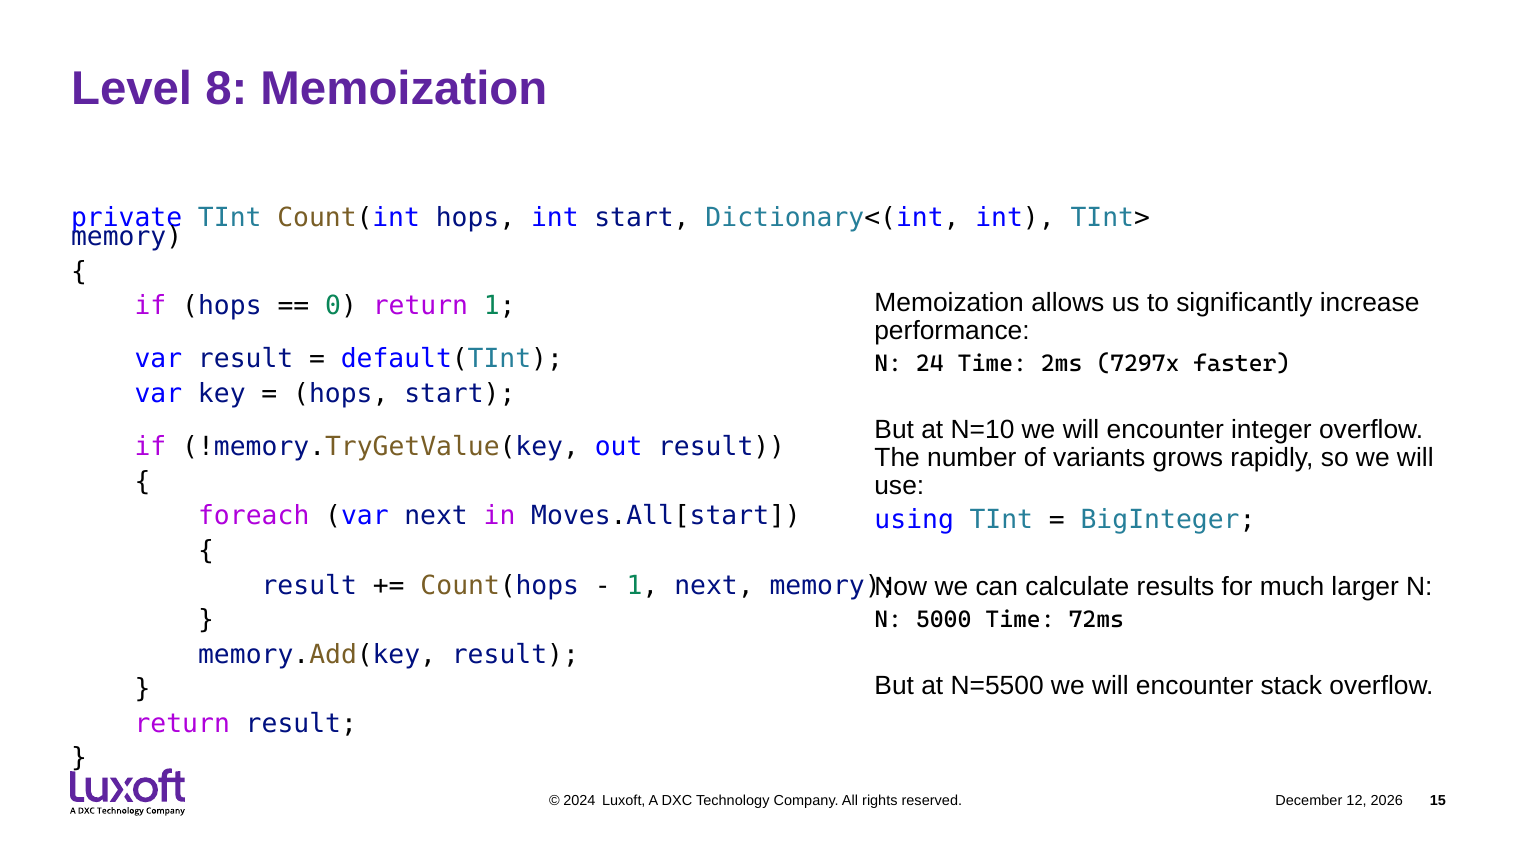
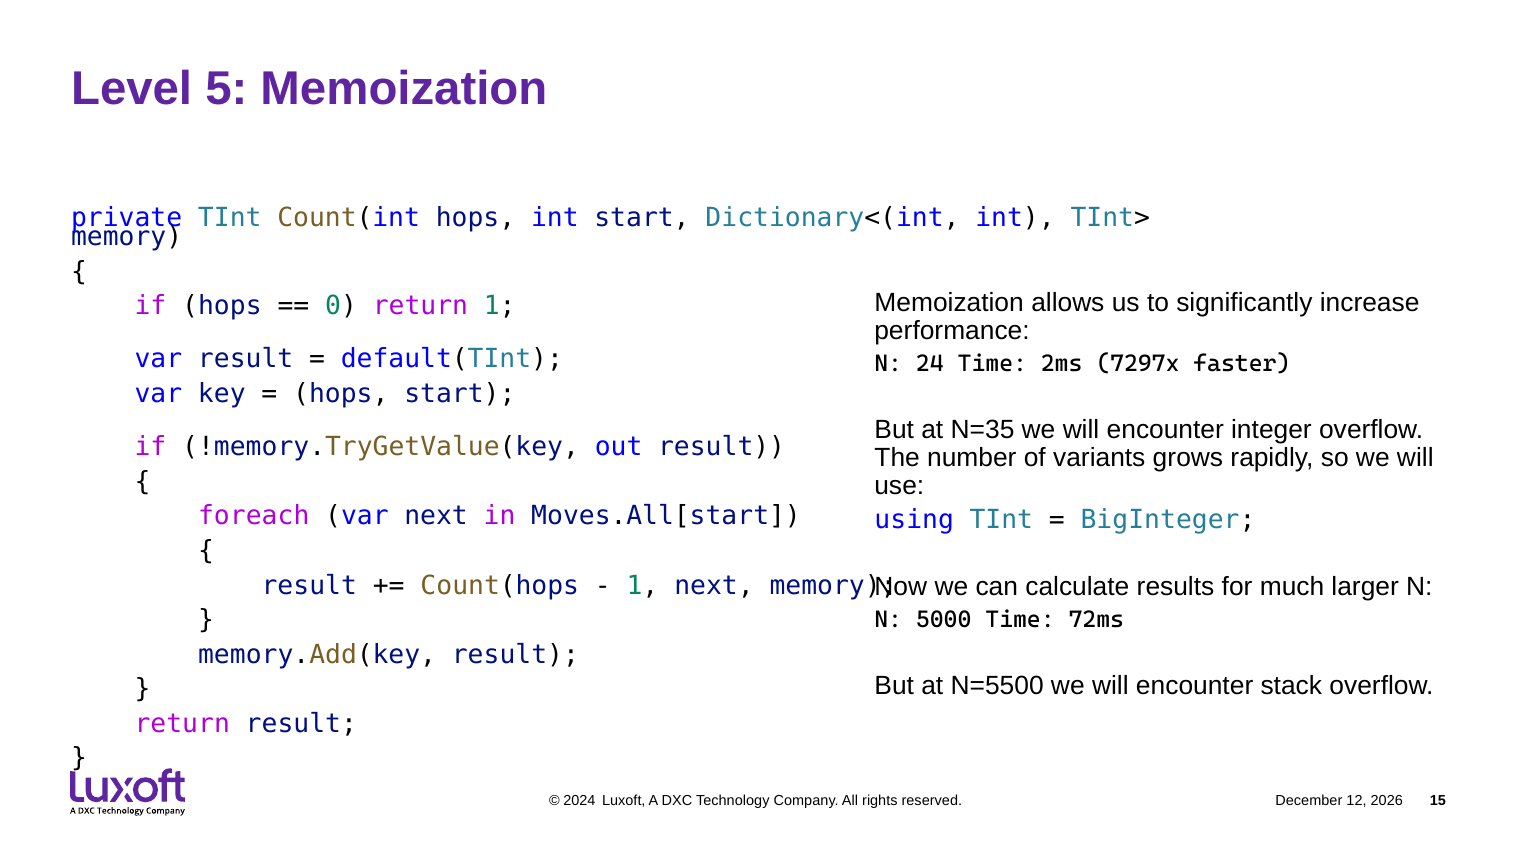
8: 8 -> 5 (226, 89)
N=10: N=10 -> N=35 (983, 429)
